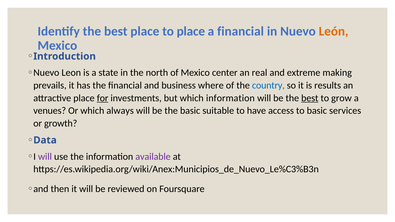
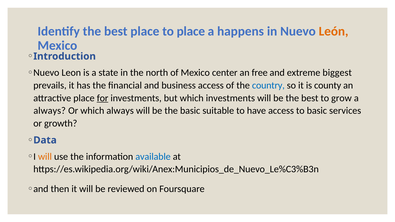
a financial: financial -> happens (241, 31)
real: real -> free (260, 73)
making: making -> biggest (337, 73)
business where: where -> access (211, 85)
results: results -> county (328, 85)
which information: information -> investments (230, 98)
best underline: present -> none (310, 98)
venues: venues -> always (50, 111)
will colour: purple -> orange (45, 157)
available colour: purple -> blue (153, 157)
